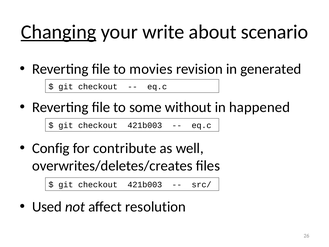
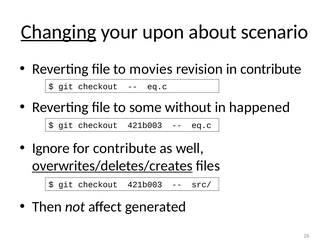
write: write -> upon (163, 32)
in generated: generated -> contribute (271, 69)
Config: Config -> Ignore (51, 148)
overwrites/deletes/creates underline: none -> present (112, 166)
Used: Used -> Then (47, 207)
resolution: resolution -> generated (155, 207)
